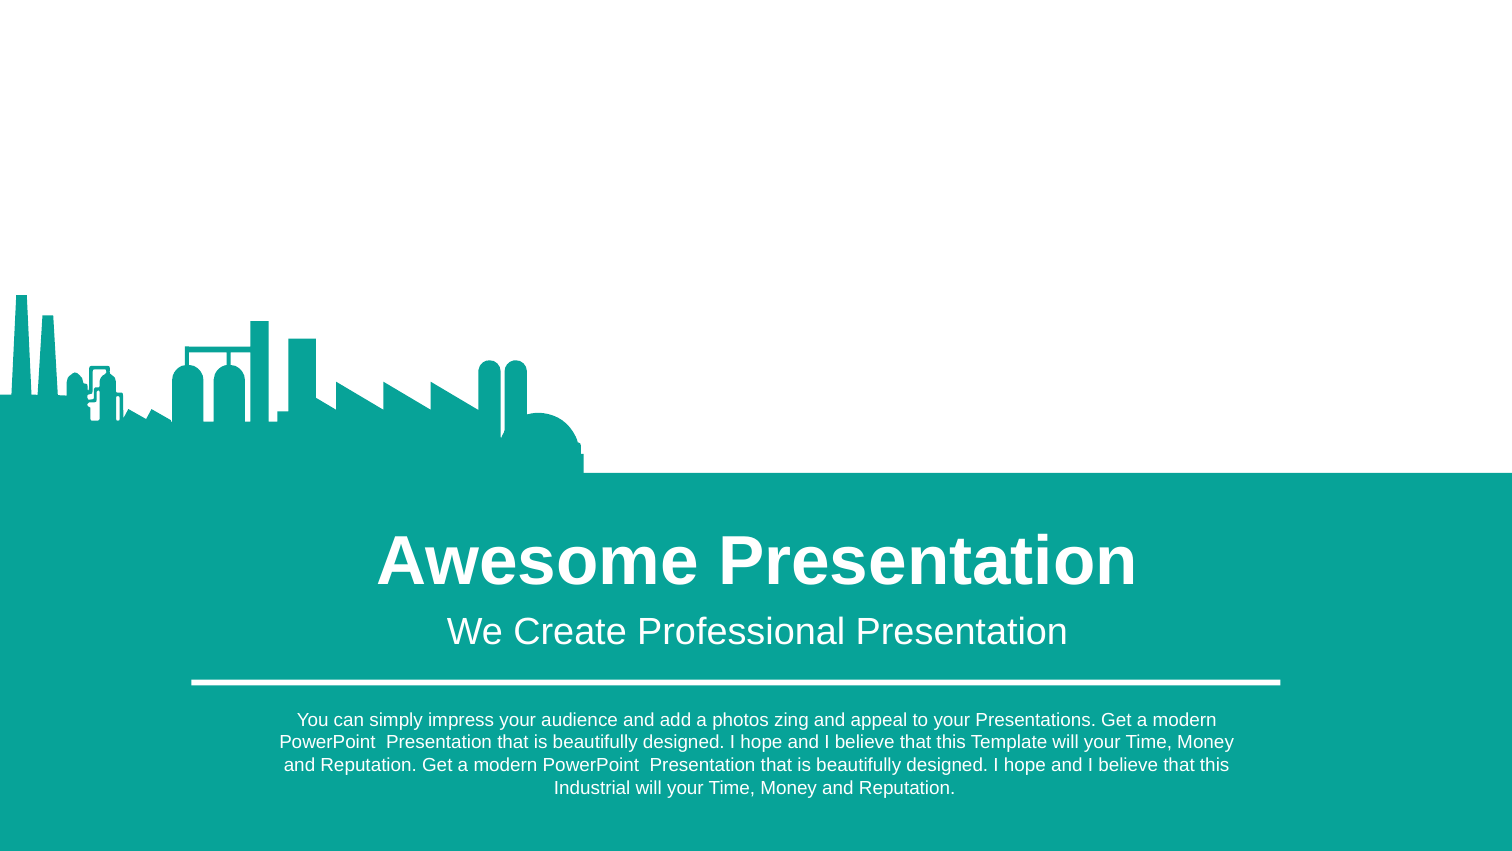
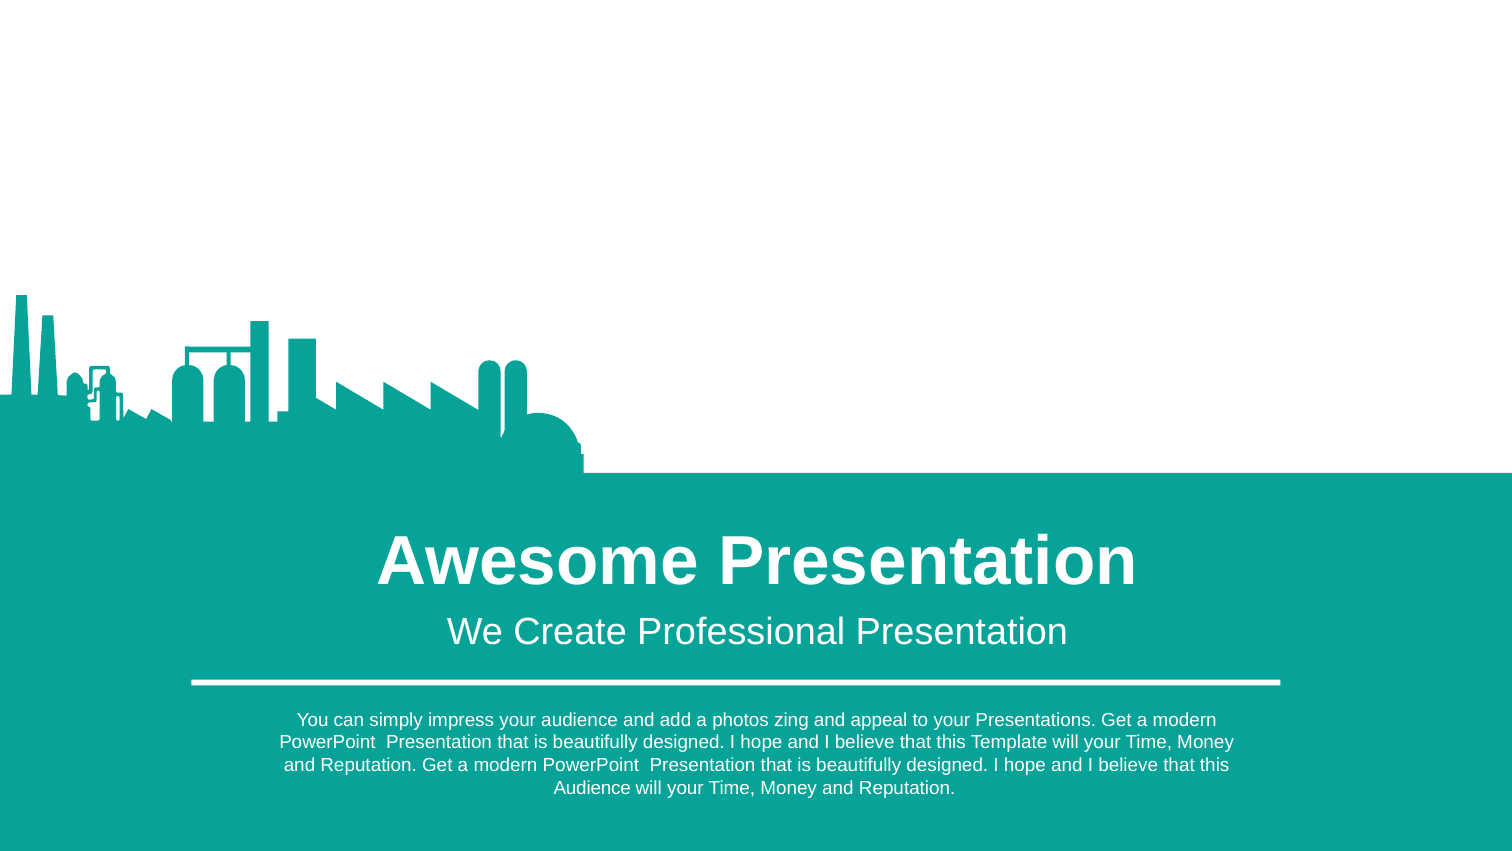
Industrial: Industrial -> Audience (592, 788)
